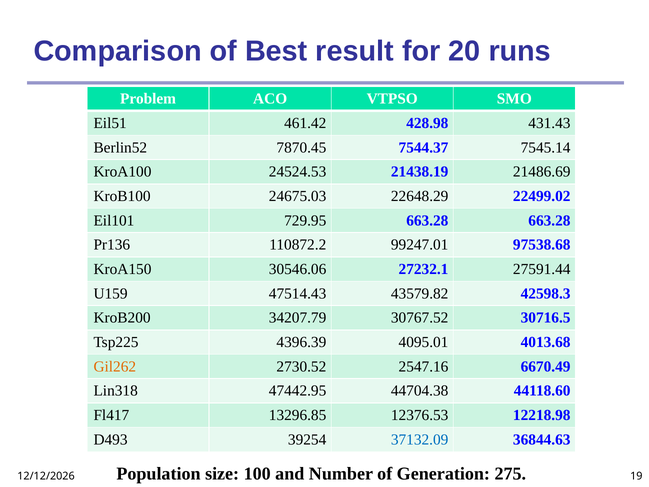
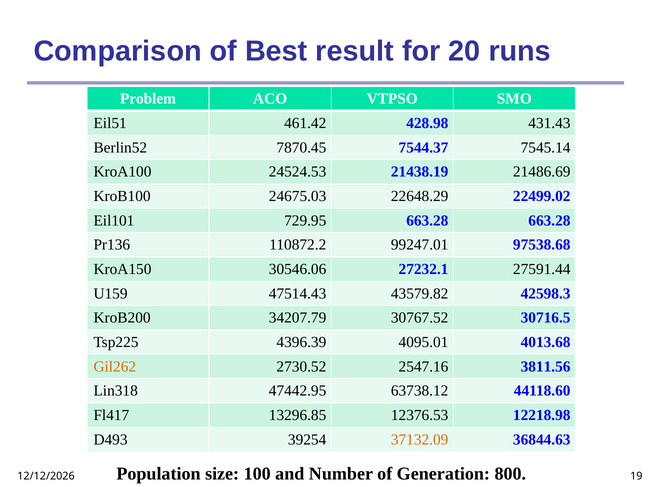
6670.49: 6670.49 -> 3811.56 (546, 366)
44704.38: 44704.38 -> 63738.12 (420, 391)
37132.09 colour: blue -> orange (420, 439)
275: 275 -> 800 (510, 474)
